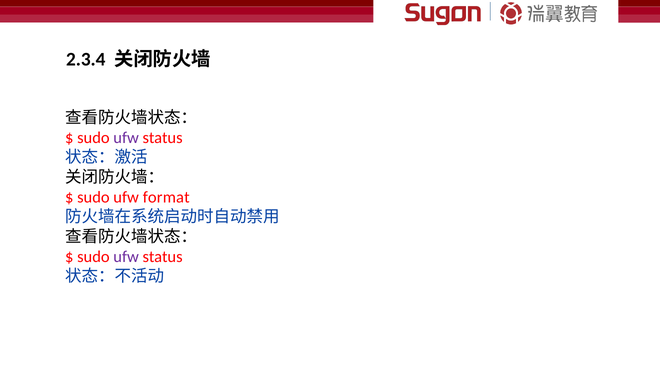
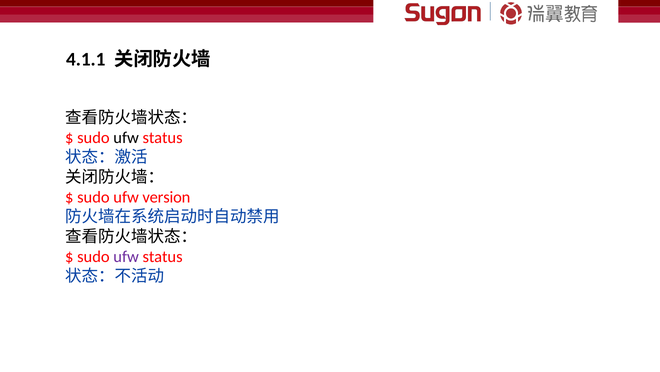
2.3.4: 2.3.4 -> 4.1.1 (86, 59)
ufw colour: purple -> black (126, 137)
format: format -> version (166, 197)
